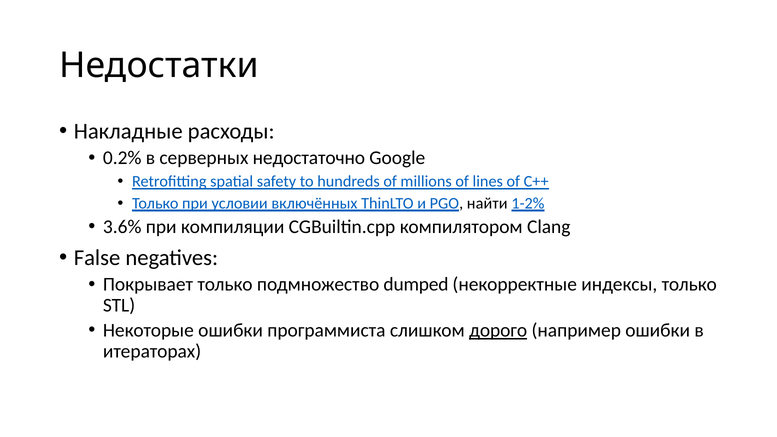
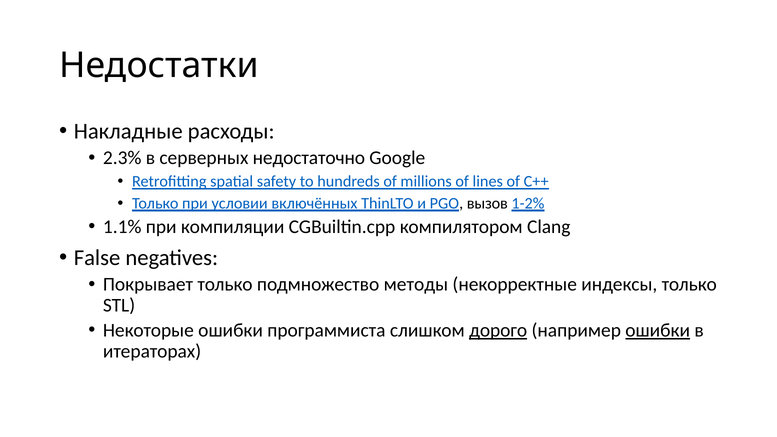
0.2%: 0.2% -> 2.3% (122, 158)
найти: найти -> вызов (487, 204)
3.6%: 3.6% -> 1.1% (122, 227)
dumped: dumped -> методы (416, 284)
ошибки underline: none -> present (658, 330)
